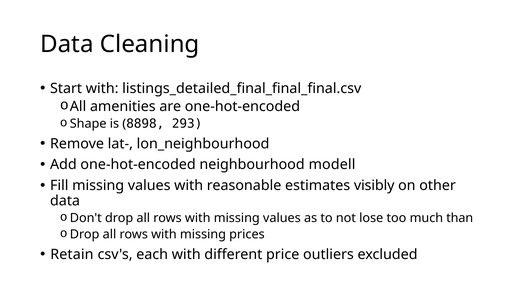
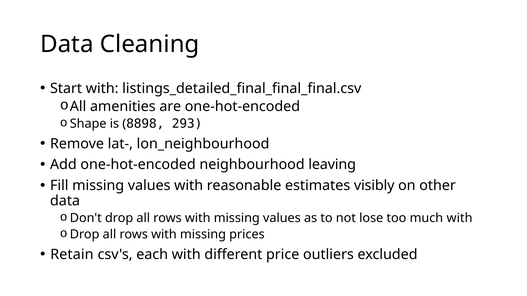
modell: modell -> leaving (332, 165)
much than: than -> with (460, 218)
